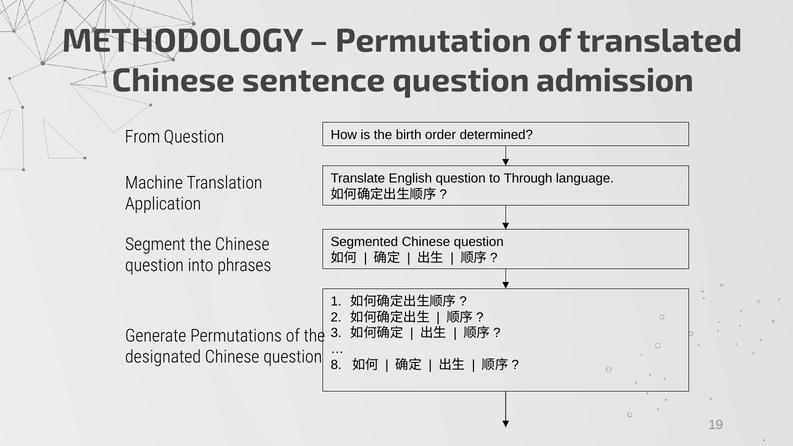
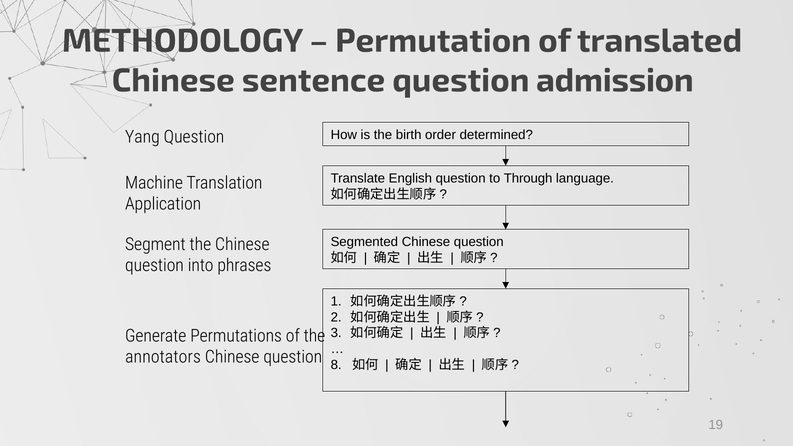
From: From -> Yang (142, 137)
designated: designated -> annotators (163, 357)
